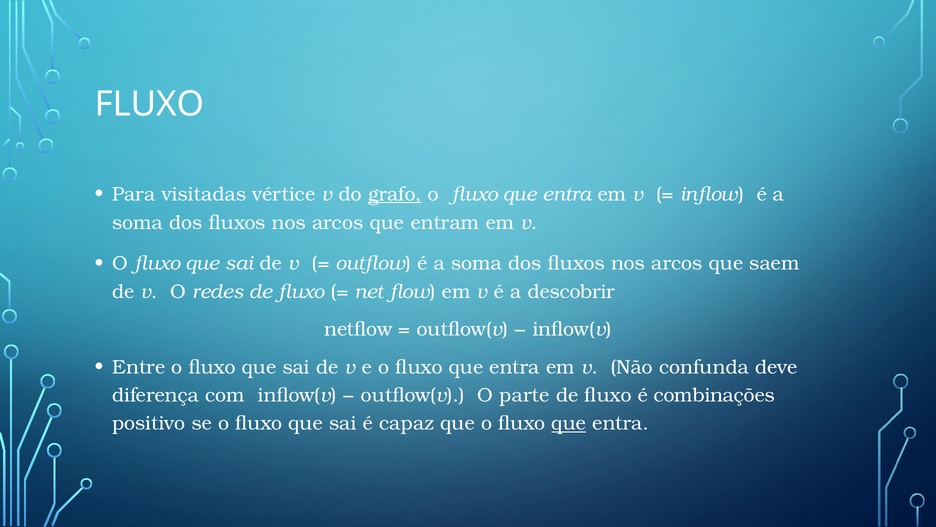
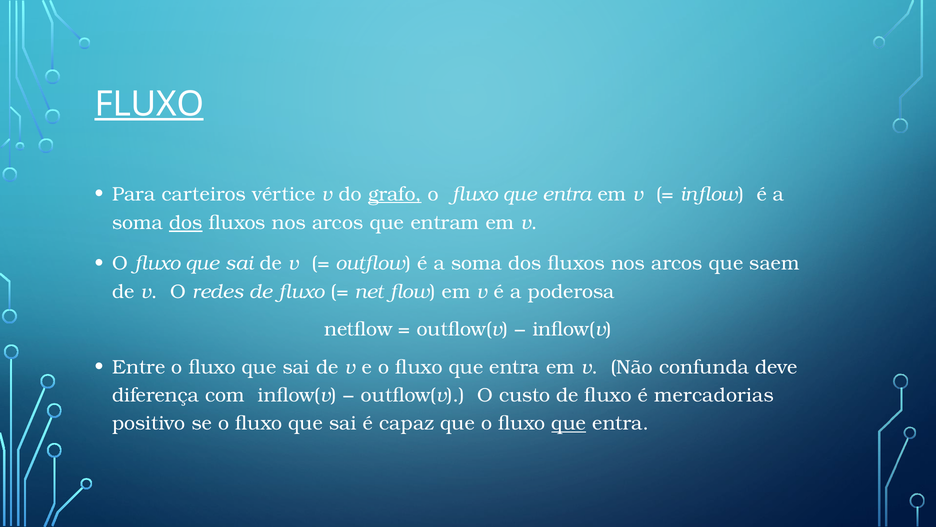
FLUXO underline: none -> present (149, 104)
visitadas: visitadas -> carteiros (204, 194)
dos underline: none -> present (186, 223)
descobrir: descobrir -> poderosa (571, 291)
parte: parte -> custo (525, 395)
combinações: combinações -> mercadorias (714, 395)
